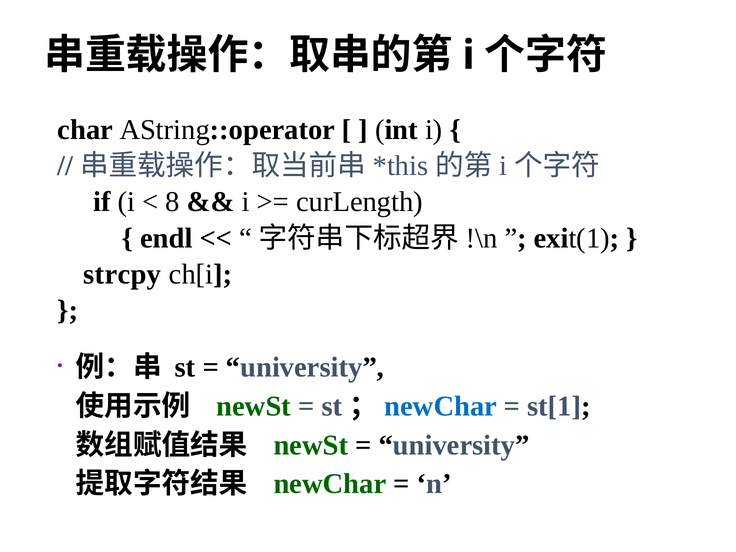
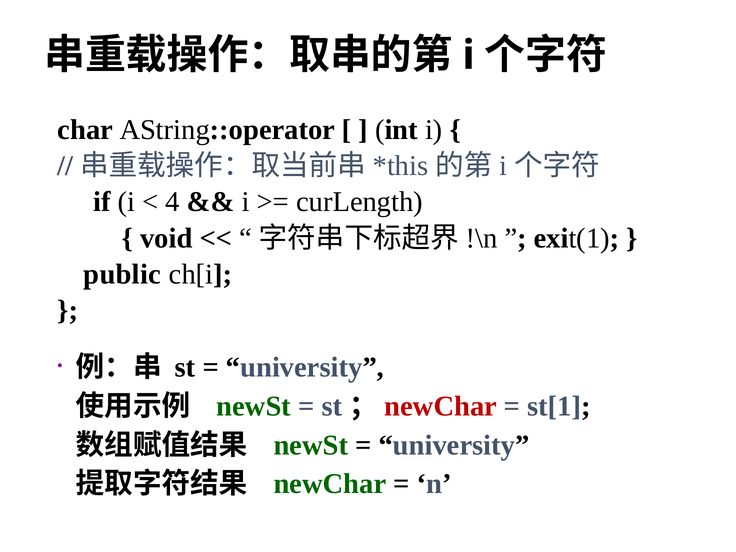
8: 8 -> 4 (173, 202)
endl: endl -> void (166, 238)
strcpy: strcpy -> public (122, 274)
newChar colour: blue -> red (441, 406)
